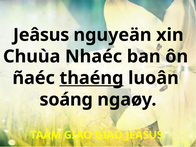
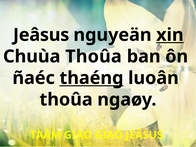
xin underline: none -> present (170, 35)
Chuùa Nhaéc: Nhaéc -> Thoûa (93, 56)
soáng: soáng -> thoûa (66, 100)
